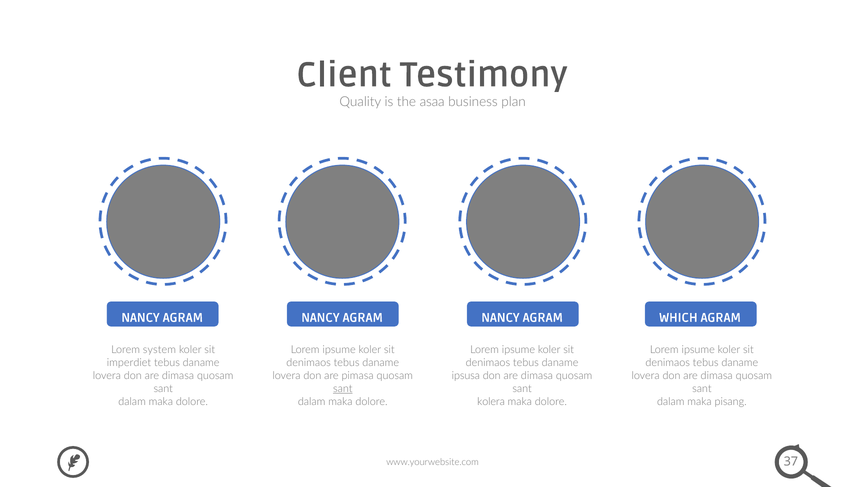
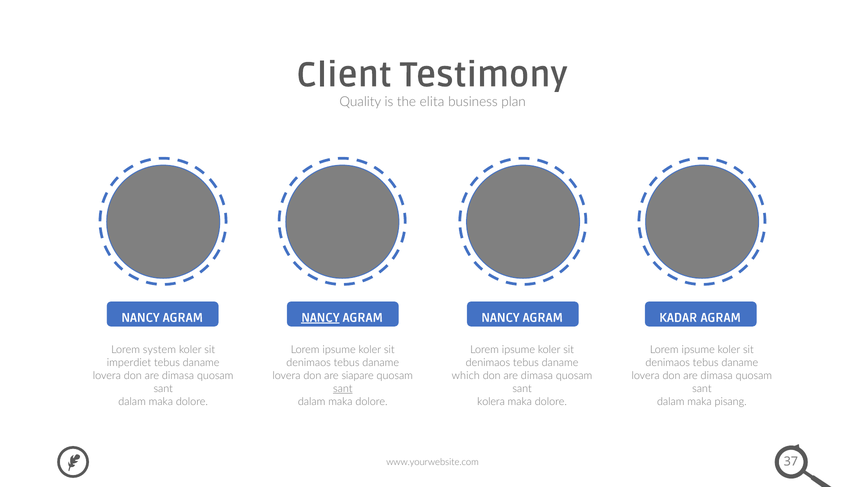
asaa: asaa -> elita (432, 102)
NANCY underline: none -> present (320, 317)
WHICH: WHICH -> KADAR (678, 317)
pimasa: pimasa -> siapare (358, 375)
ipsusa: ipsusa -> which (466, 375)
